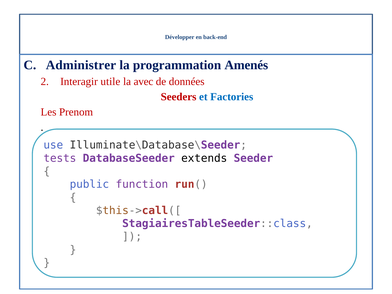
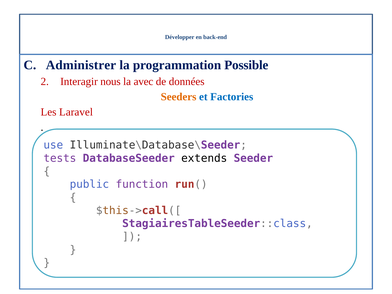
Amenés: Amenés -> Possible (246, 65)
utile: utile -> nous (111, 82)
Seeders colour: red -> orange (179, 97)
Prenom: Prenom -> Laravel (76, 112)
